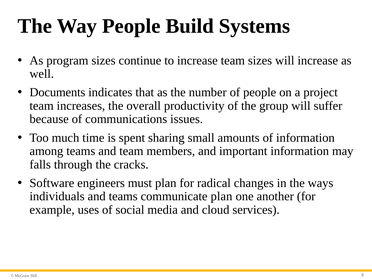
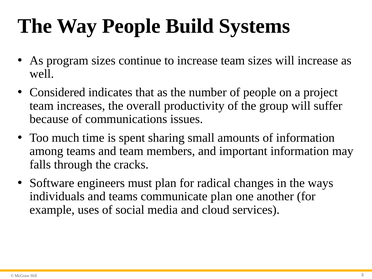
Documents: Documents -> Considered (57, 92)
